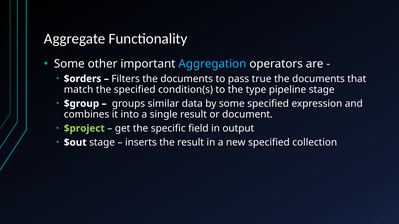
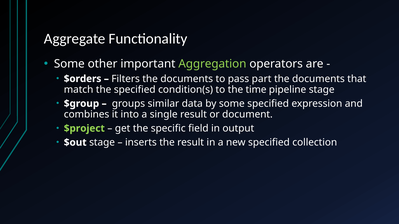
Aggregation colour: light blue -> light green (212, 64)
true: true -> part (262, 79)
type: type -> time (256, 90)
